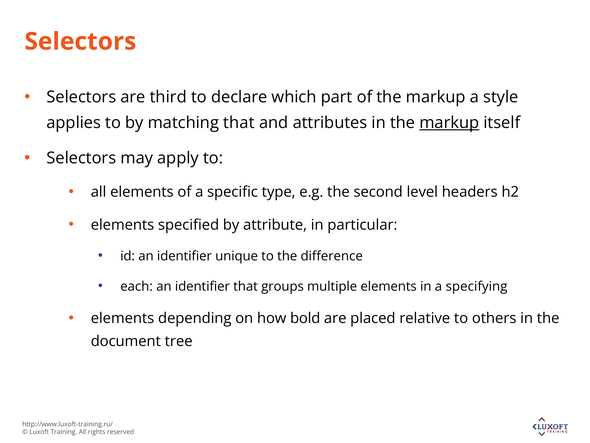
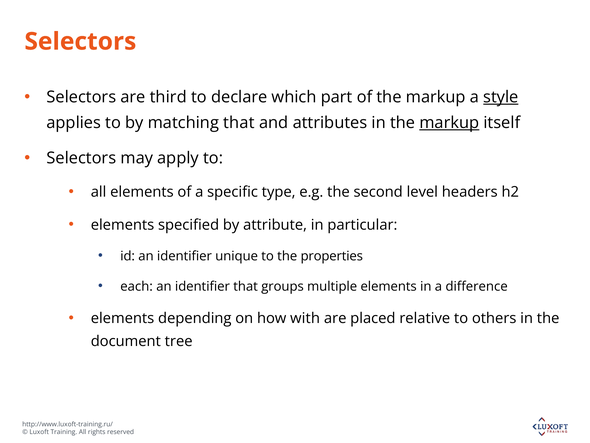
style underline: none -> present (501, 97)
difference: difference -> properties (332, 256)
specifying: specifying -> difference (477, 286)
bold: bold -> with (305, 318)
